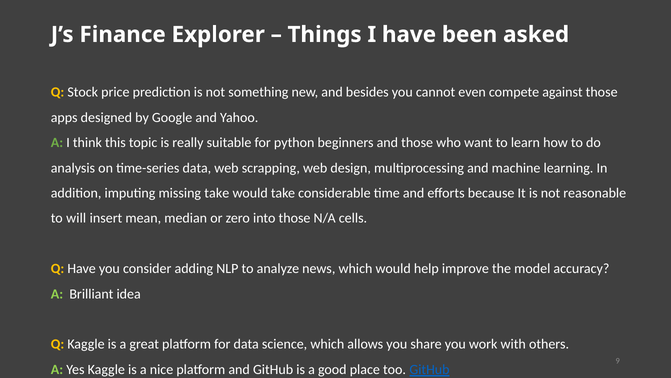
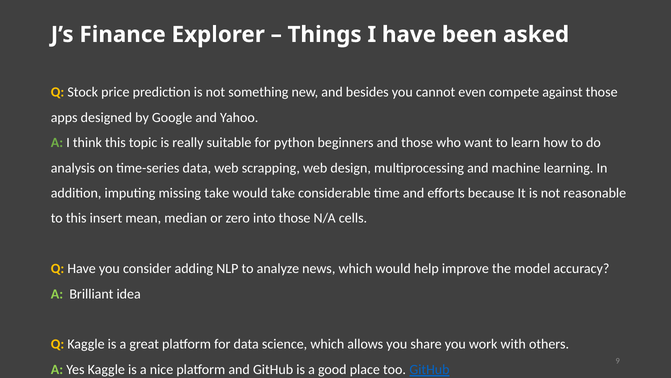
to will: will -> this (76, 218)
